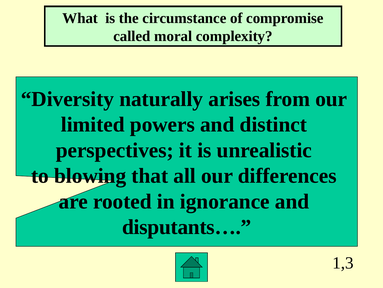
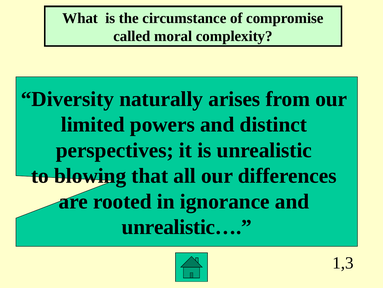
disputants…: disputants… -> unrealistic… (187, 226)
